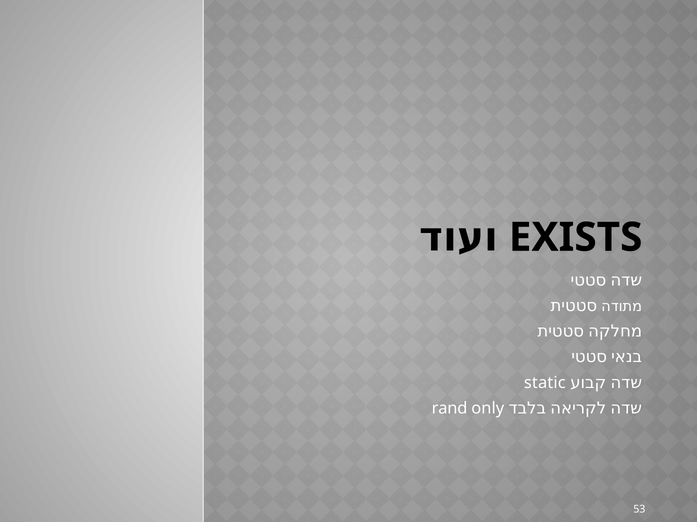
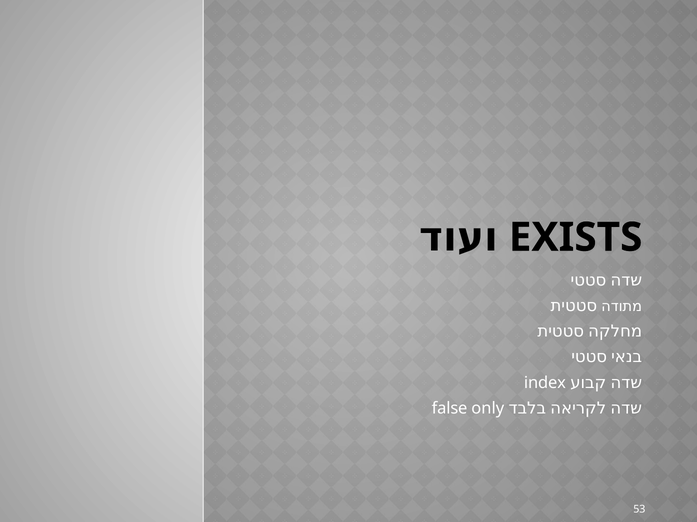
static: static -> index (545, 383)
rand: rand -> false (450, 409)
